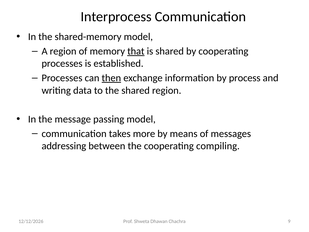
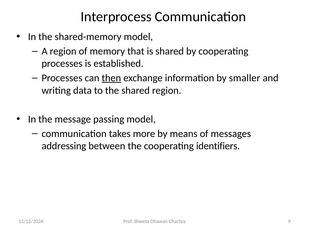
that underline: present -> none (136, 51)
process: process -> smaller (245, 78)
compiling: compiling -> identifiers (218, 146)
